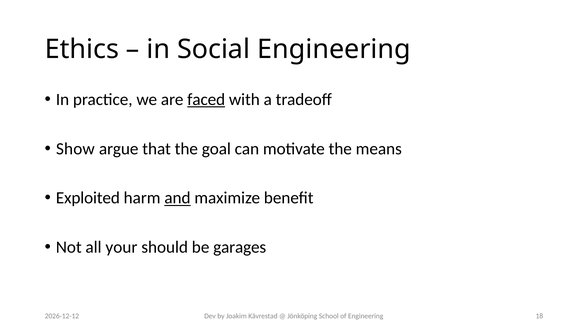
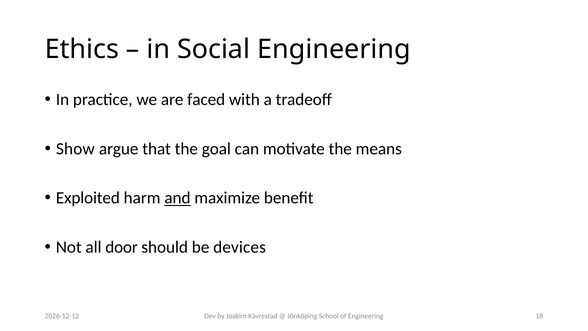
faced underline: present -> none (206, 99)
your: your -> door (122, 247)
garages: garages -> devices (240, 247)
